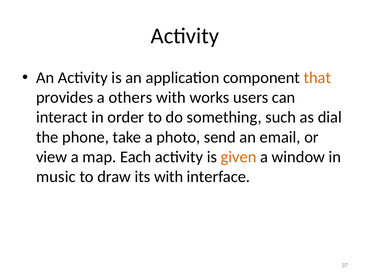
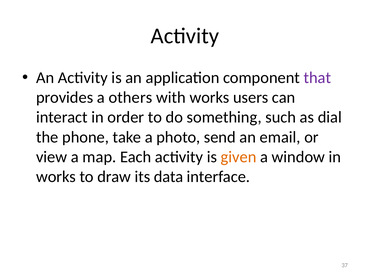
that colour: orange -> purple (317, 78)
music: music -> works (56, 176)
its with: with -> data (169, 176)
